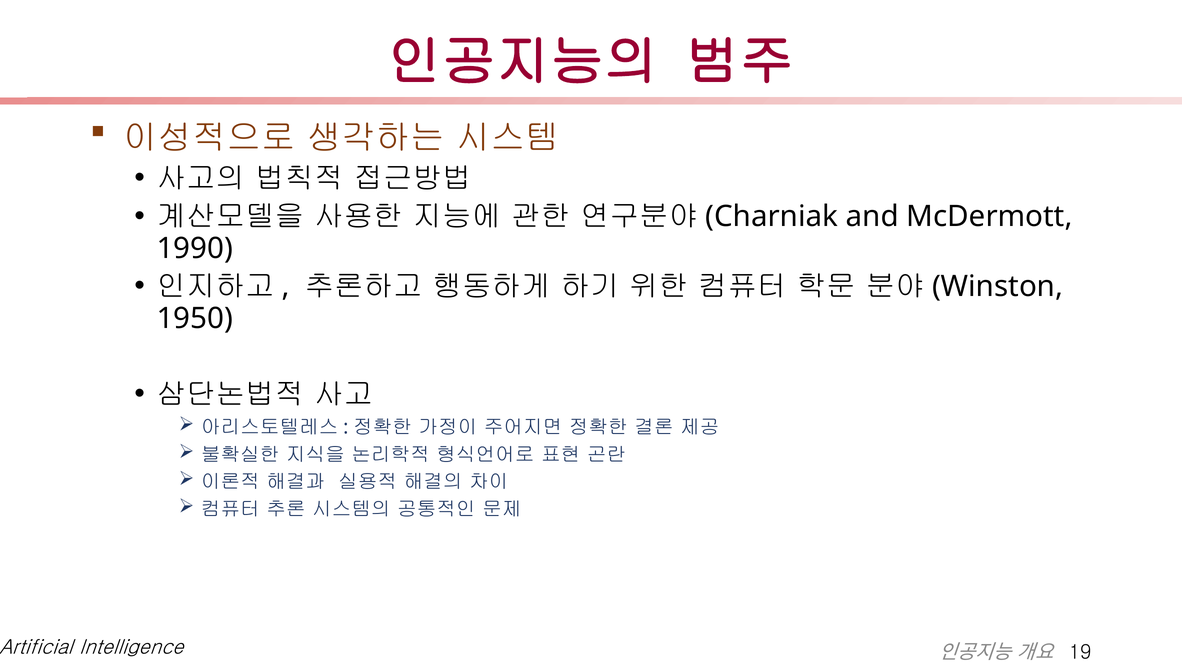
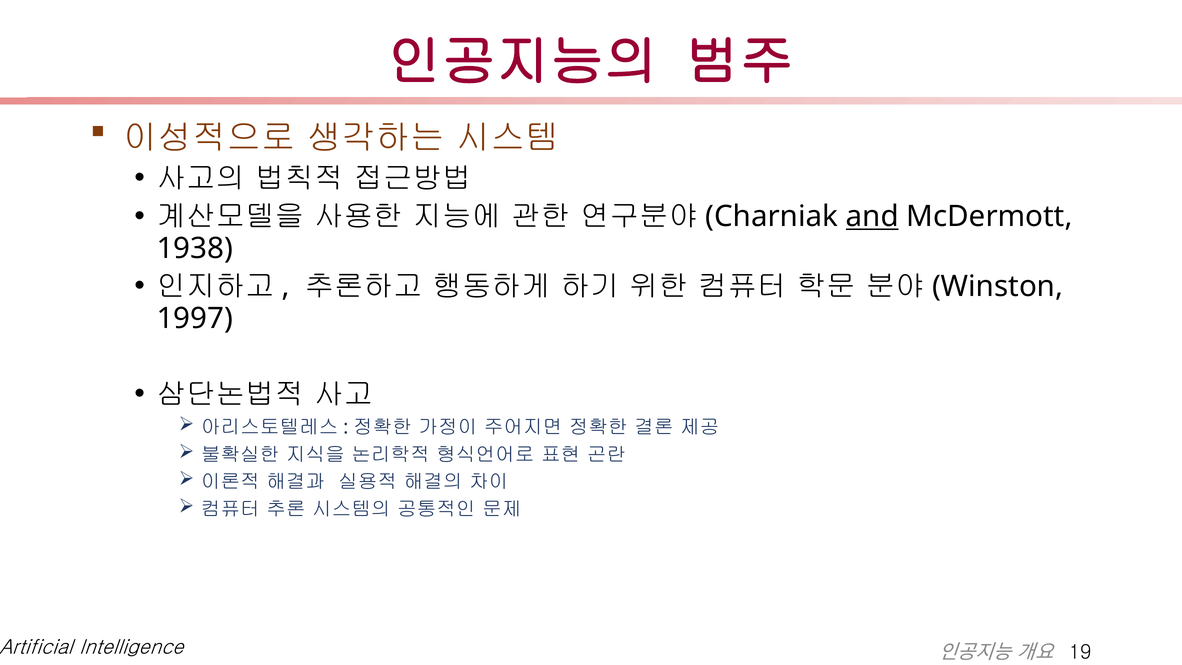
and underline: none -> present (872, 216)
1990: 1990 -> 1938 (195, 248)
1950: 1950 -> 1997 (195, 318)
